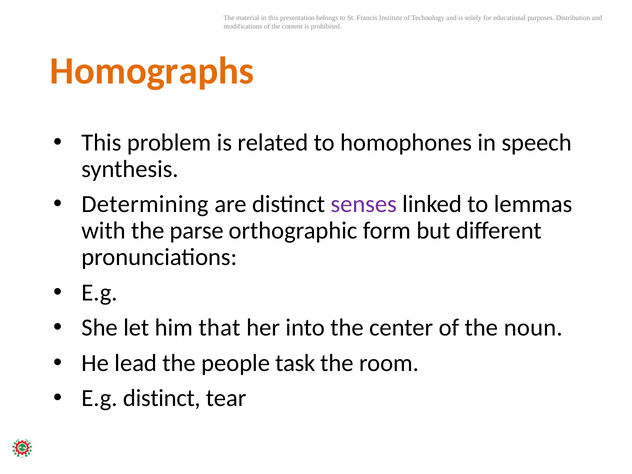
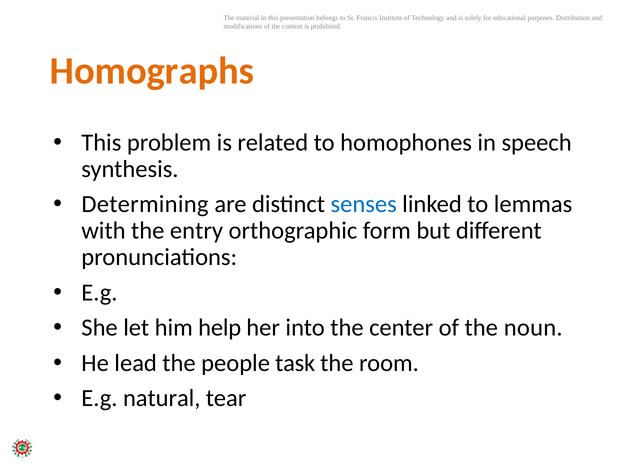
senses colour: purple -> blue (364, 204)
parse: parse -> entry (197, 231)
that: that -> help (220, 328)
E.g distinct: distinct -> natural (162, 398)
